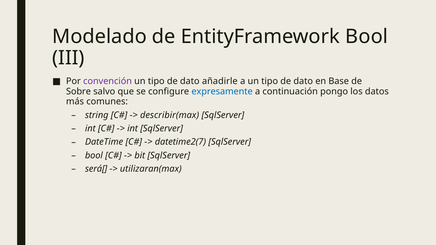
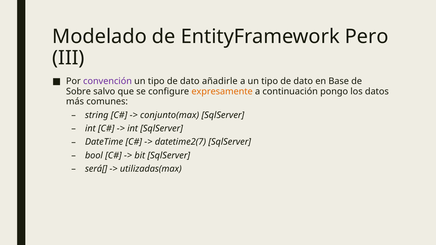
EntityFramework Bool: Bool -> Pero (367, 37)
expresamente colour: blue -> orange (222, 92)
describir(max: describir(max -> conjunto(max (170, 115)
utilizaran(max: utilizaran(max -> utilizadas(max (151, 169)
